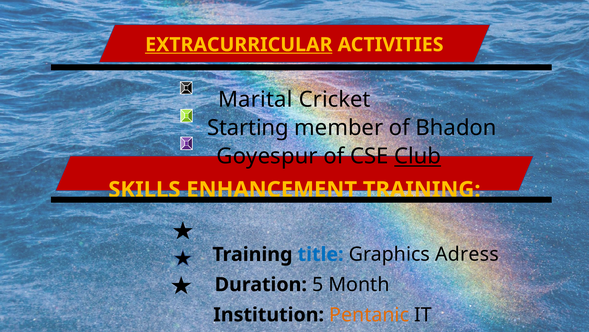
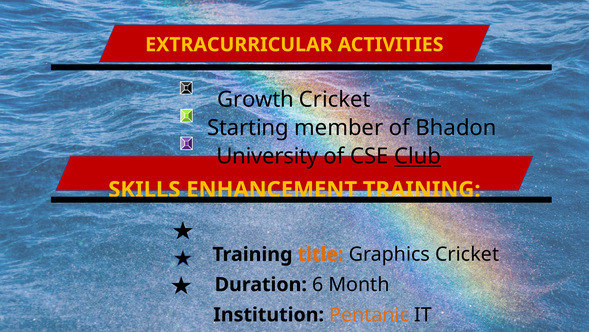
EXTRACURRICULAR underline: present -> none (239, 45)
Marital: Marital -> Growth (256, 99)
Goyespur: Goyespur -> University (267, 156)
title colour: blue -> orange (321, 254)
Graphics Adress: Adress -> Cricket (467, 254)
5: 5 -> 6 (318, 284)
